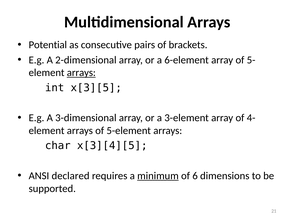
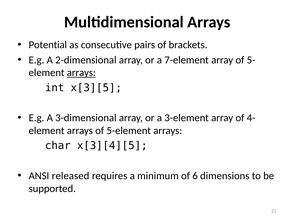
6-element: 6-element -> 7-element (187, 60)
declared: declared -> released (71, 175)
minimum underline: present -> none (158, 175)
